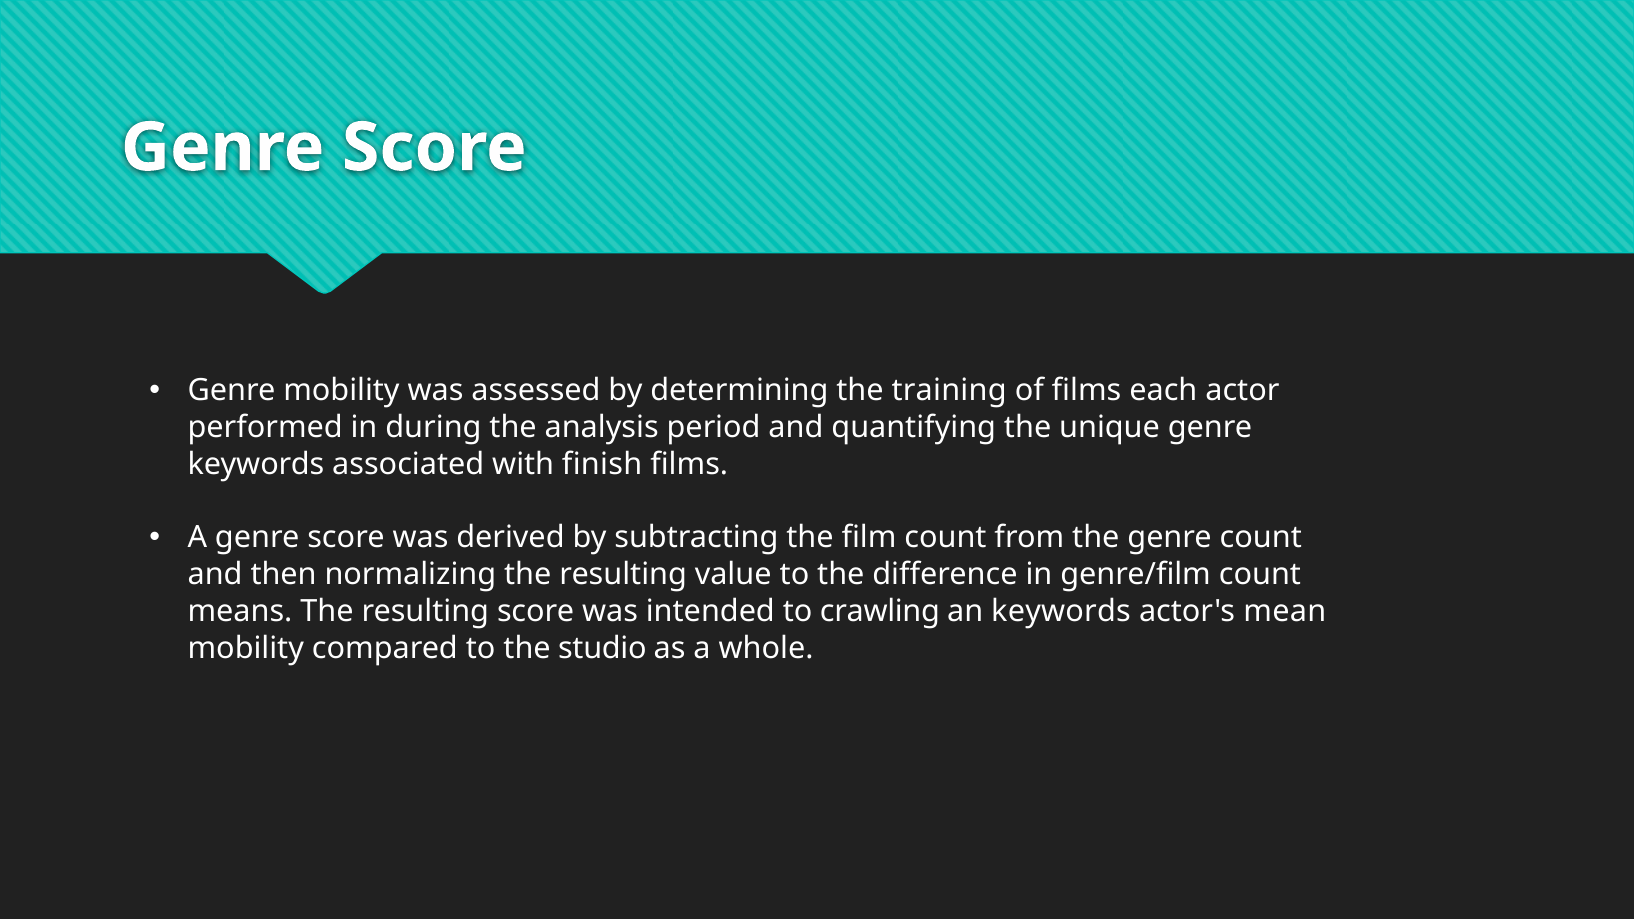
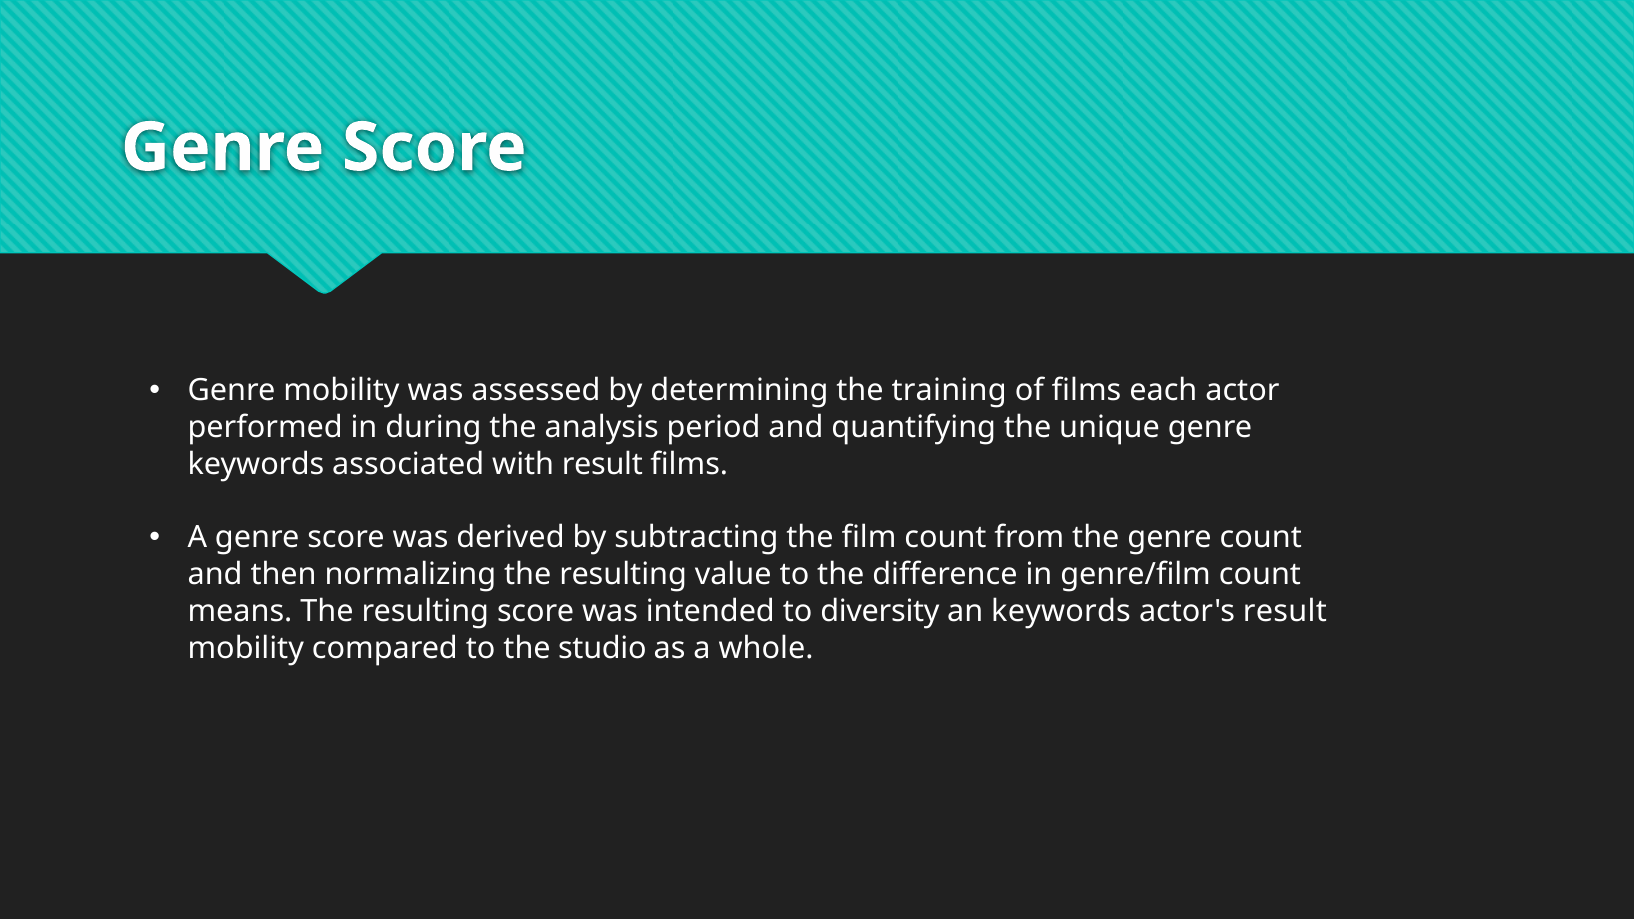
with finish: finish -> result (602, 464)
crawling: crawling -> diversity (880, 611)
actor's mean: mean -> result (1285, 611)
